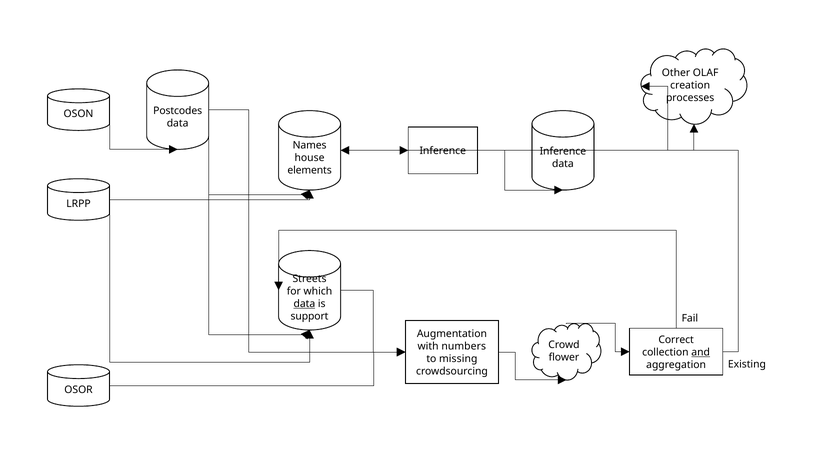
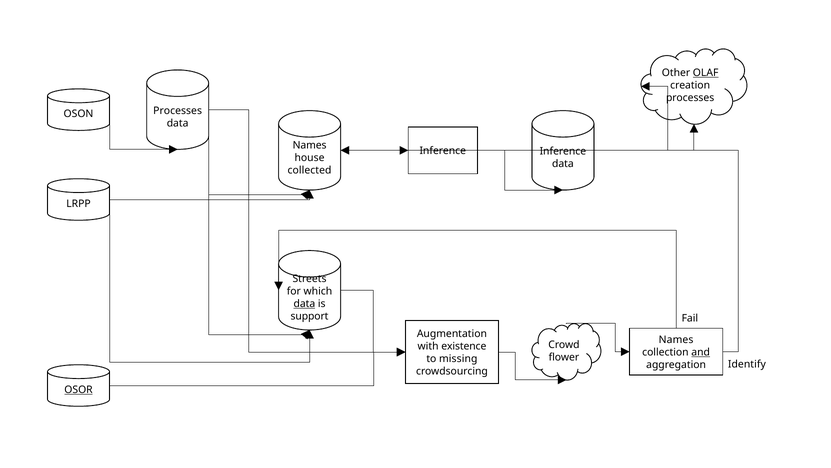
OLAF underline: none -> present (706, 73)
Postcodes: Postcodes -> Processes (178, 111)
elements: elements -> collected (309, 170)
Correct: Correct -> Names (676, 340)
numbers: numbers -> existence (464, 346)
Existing: Existing -> Identify (747, 364)
OSOR underline: none -> present (79, 389)
